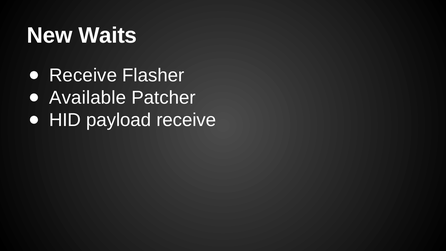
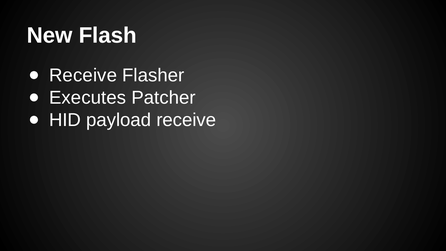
Waits: Waits -> Flash (108, 36)
Available: Available -> Executes (88, 98)
